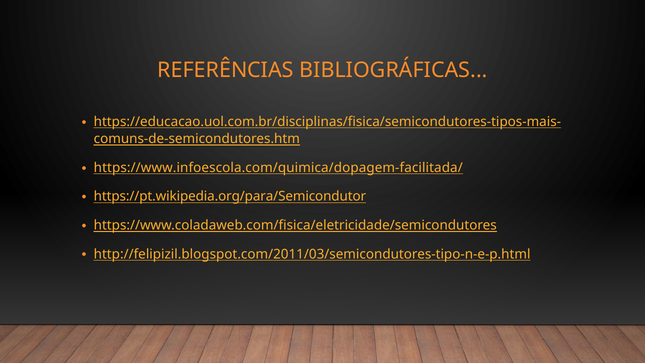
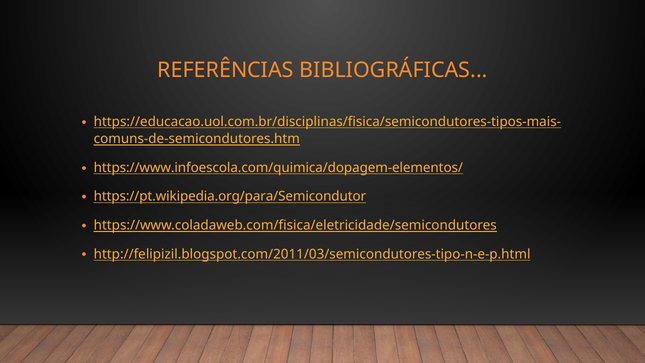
https://www.infoescola.com/quimica/dopagem-facilitada/: https://www.infoescola.com/quimica/dopagem-facilitada/ -> https://www.infoescola.com/quimica/dopagem-elementos/ (278, 168)
